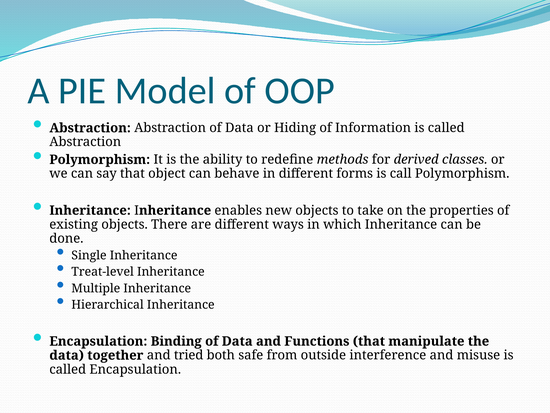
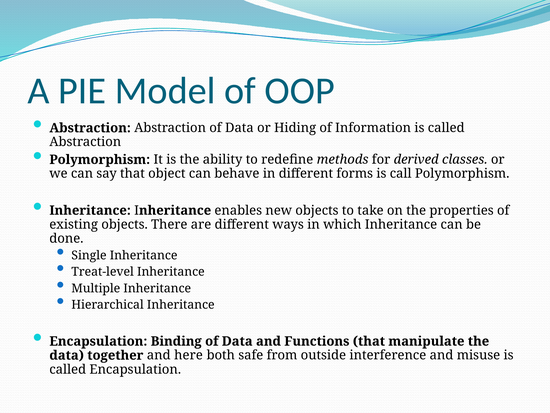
tried: tried -> here (189, 355)
